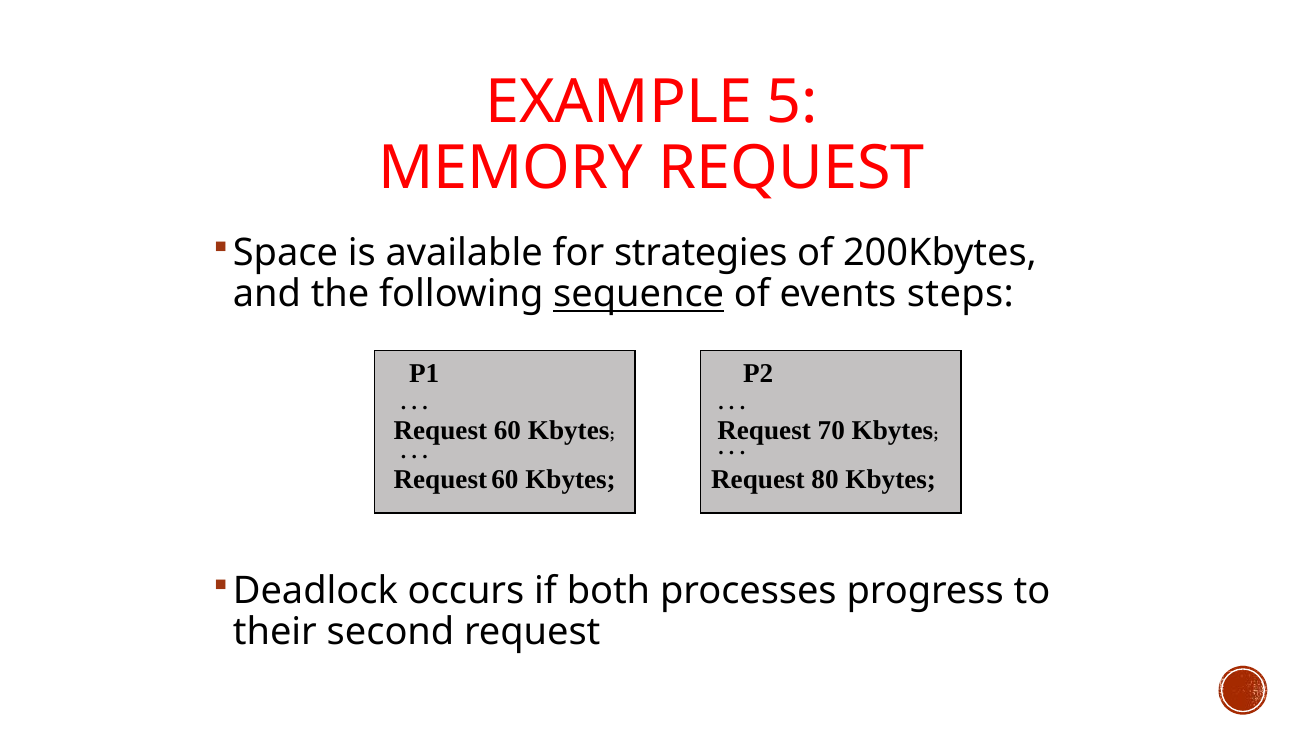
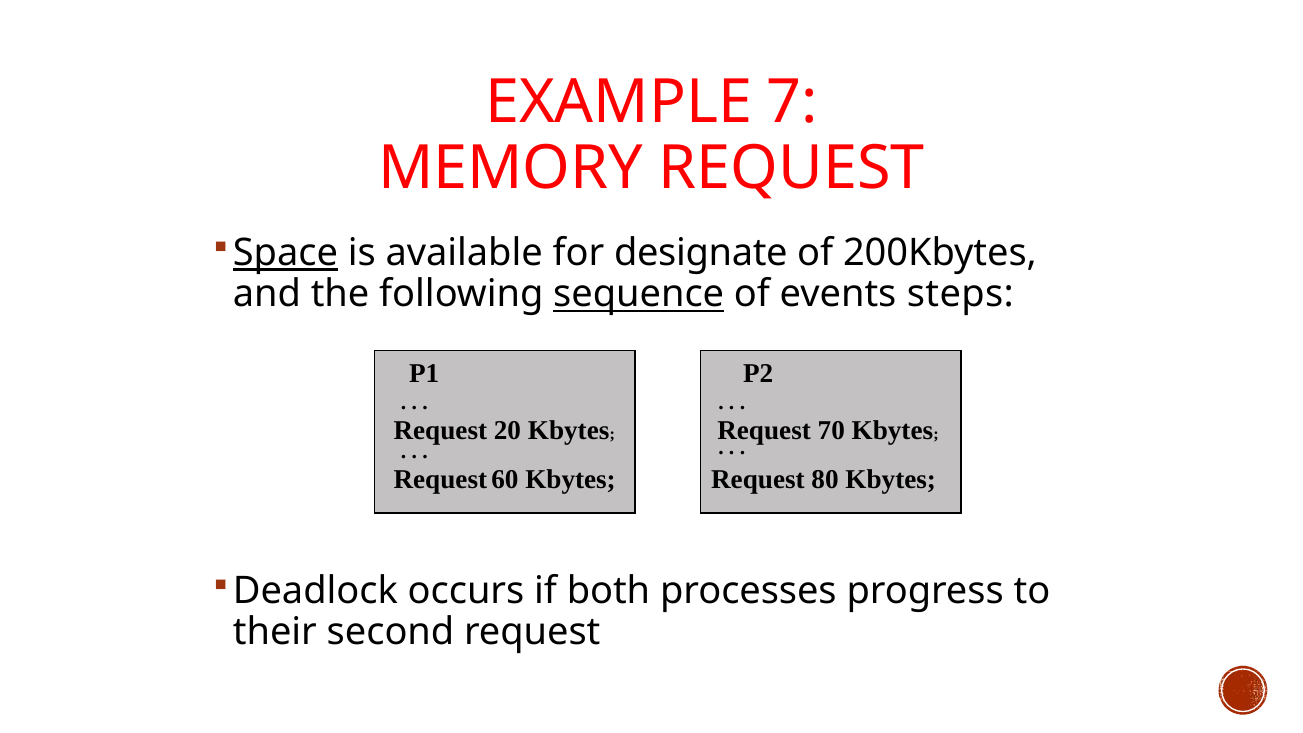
5: 5 -> 7 (792, 103)
Space underline: none -> present (285, 253)
strategies: strategies -> designate (701, 253)
60: 60 -> 20 (507, 430)
